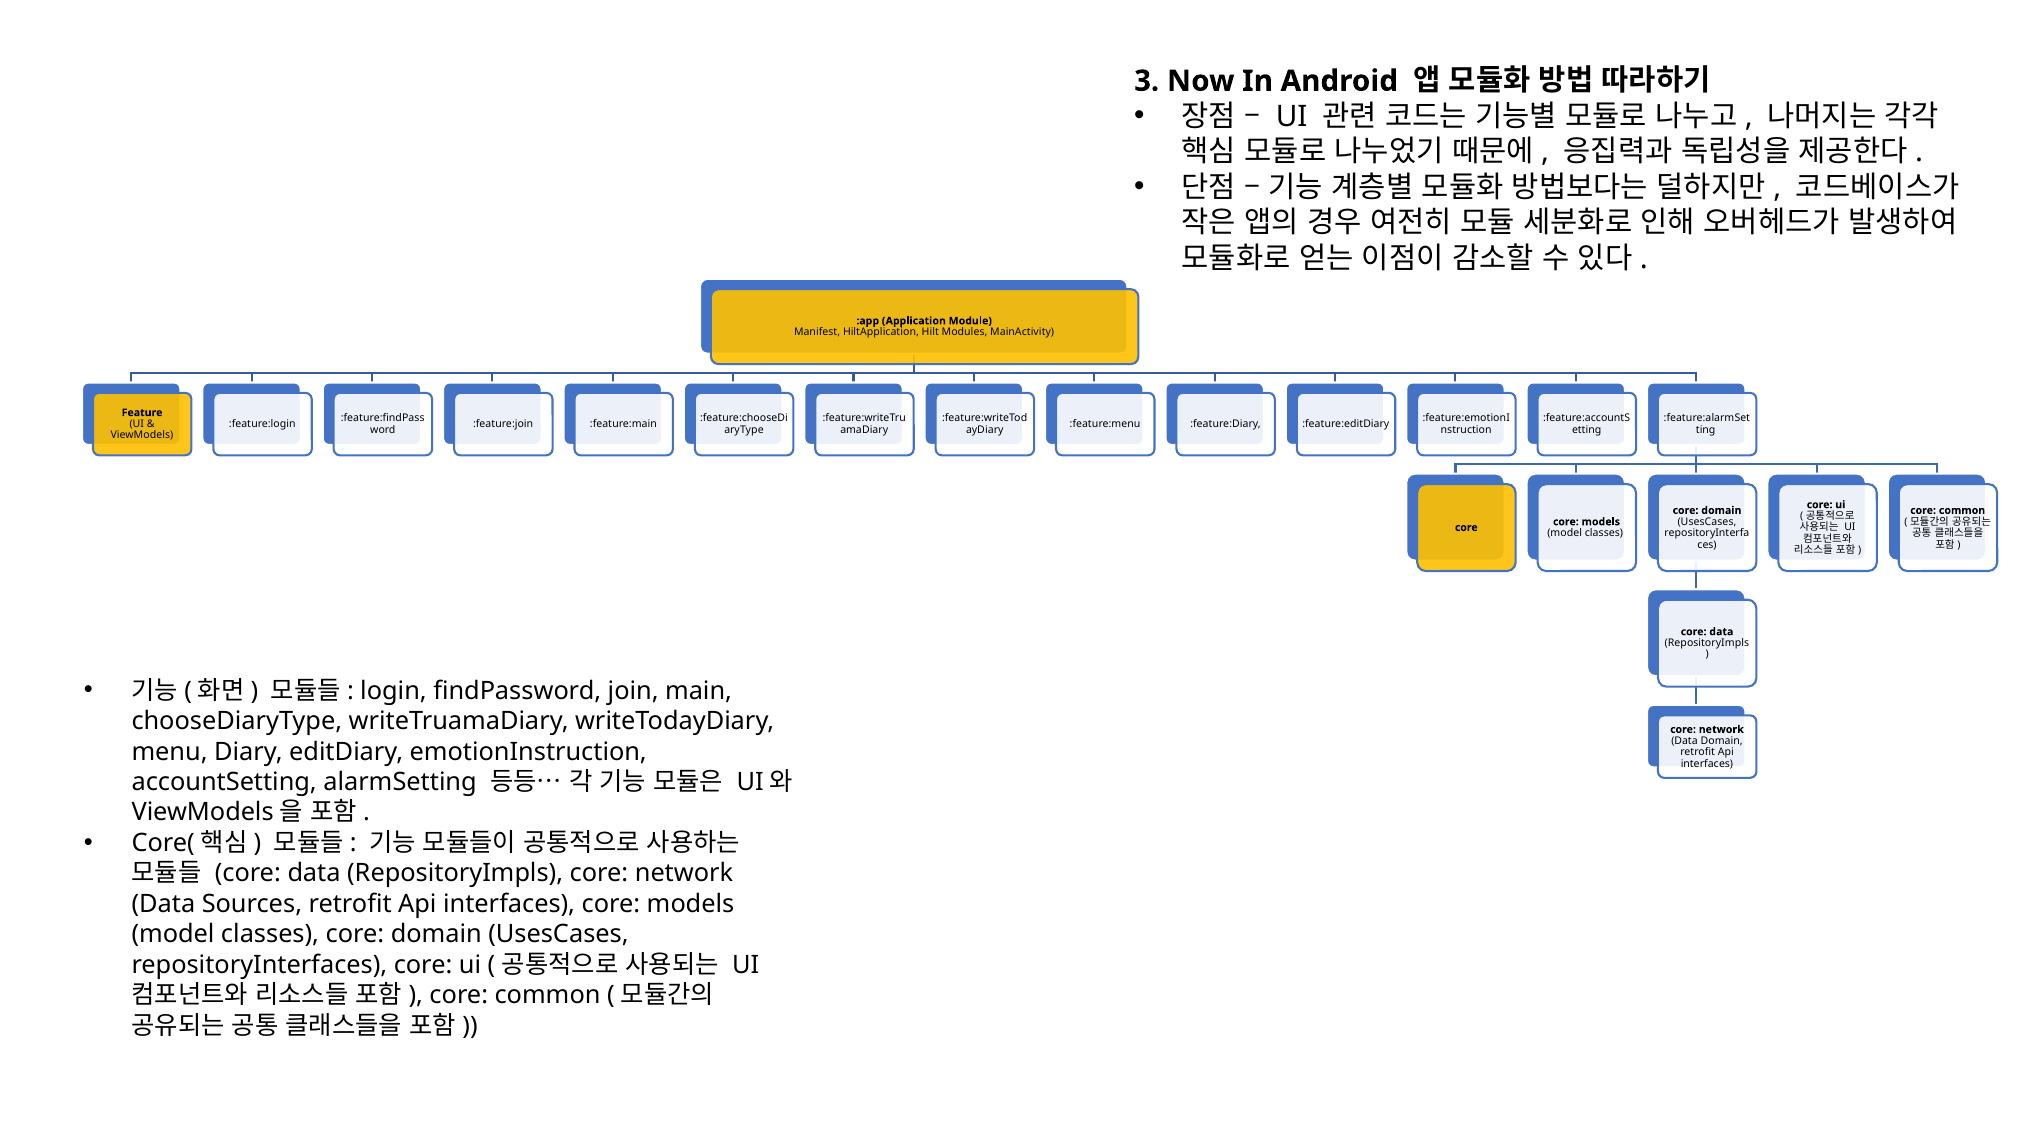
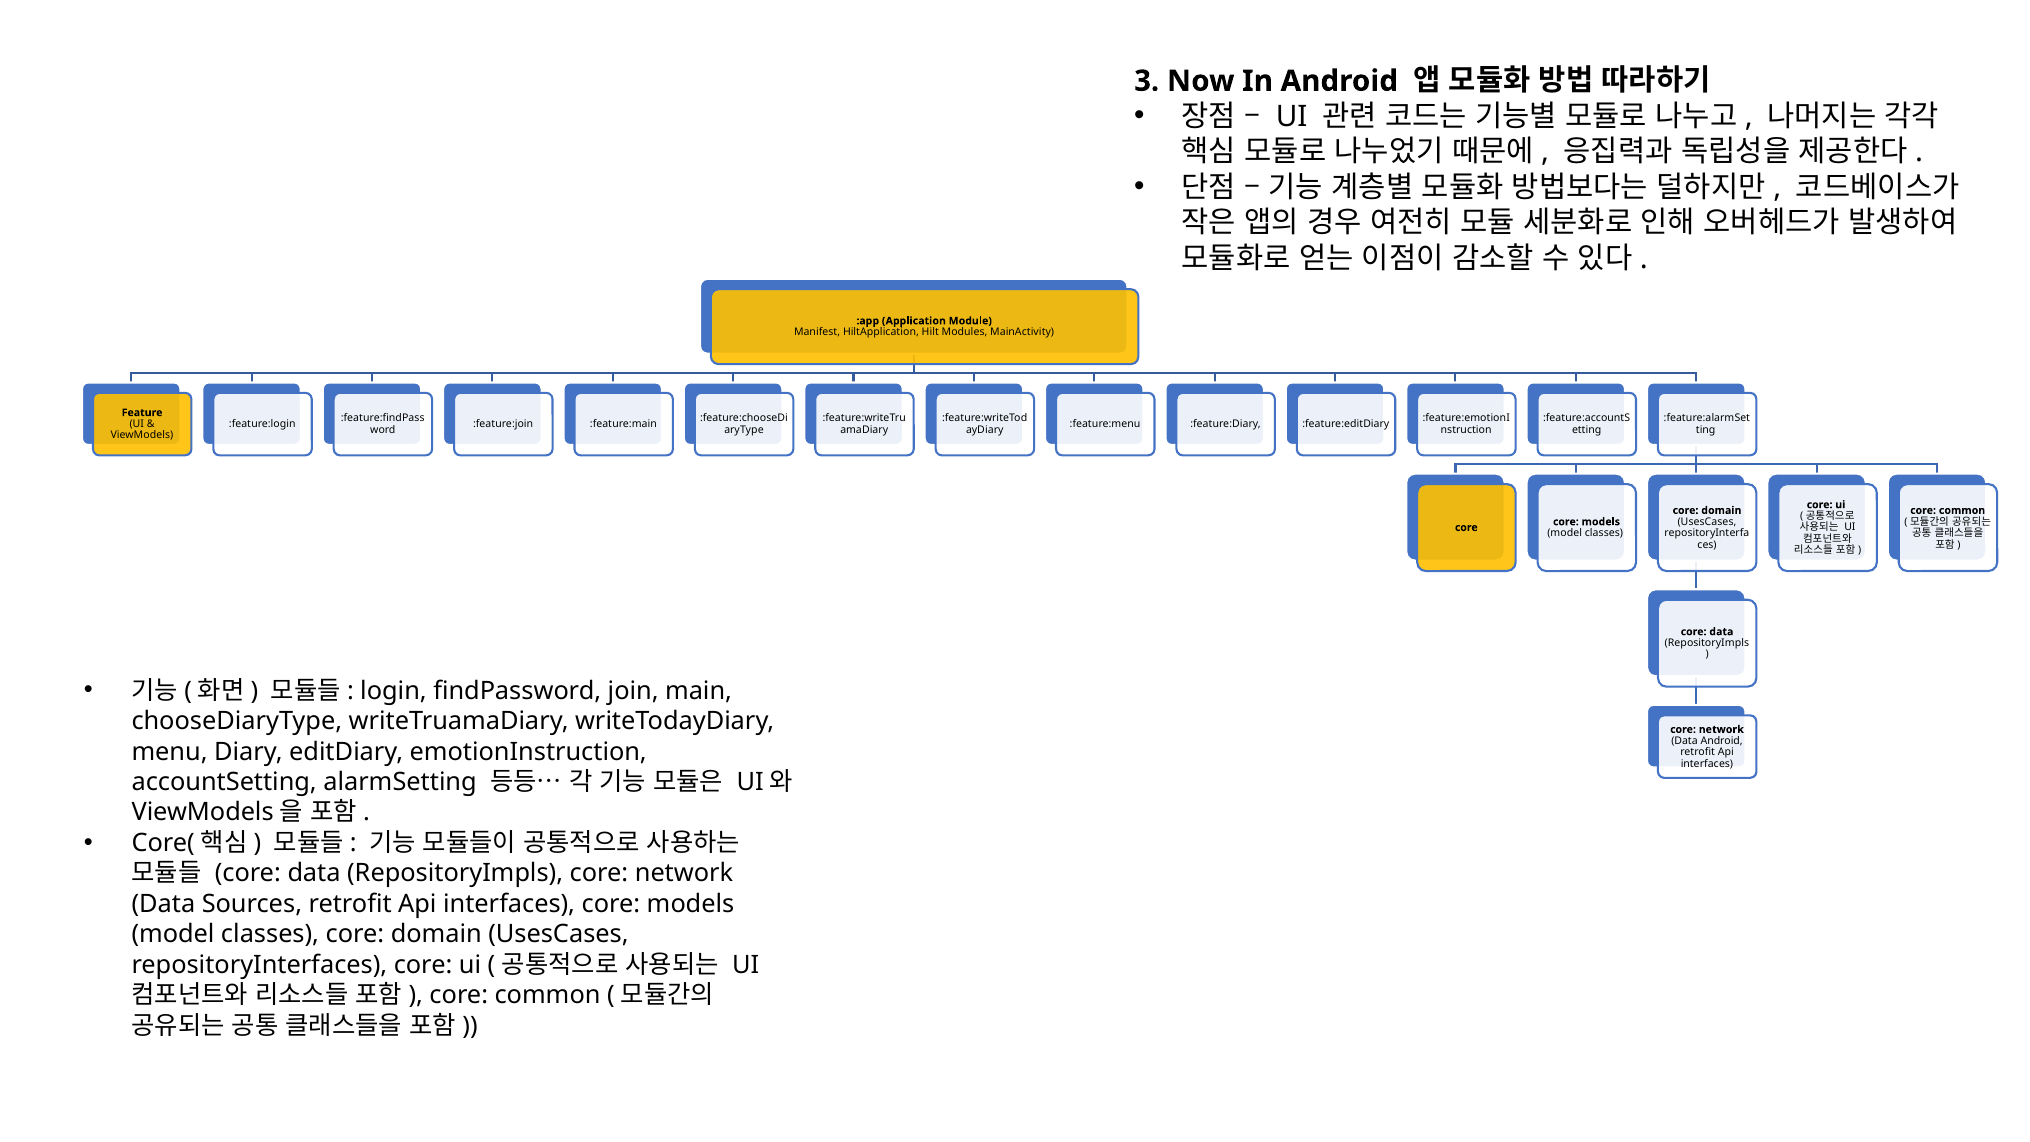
Data Domain: Domain -> Android (1722, 741)
